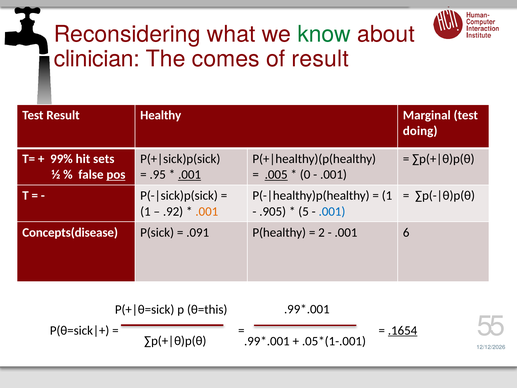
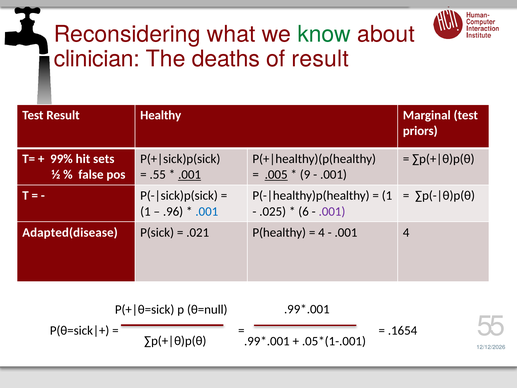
comes: comes -> deaths (226, 59)
doing: doing -> priors (420, 131)
pos underline: present -> none (116, 175)
.95: .95 -> .55 (158, 175)
0: 0 -> 9 (305, 175)
.92: .92 -> .96 (173, 211)
.001 colour: orange -> blue (207, 211)
.905: .905 -> .025 (273, 211)
5: 5 -> 6 (304, 211)
.001 colour: blue -> purple (332, 211)
Concepts(disease: Concepts(disease -> Adapted(disease (70, 232)
.091: .091 -> .021 (198, 232)
2: 2 -> 4 (321, 232)
.001 6: 6 -> 4 (406, 232)
θ=this: θ=this -> θ=null (207, 309)
.1654 underline: present -> none (403, 330)
